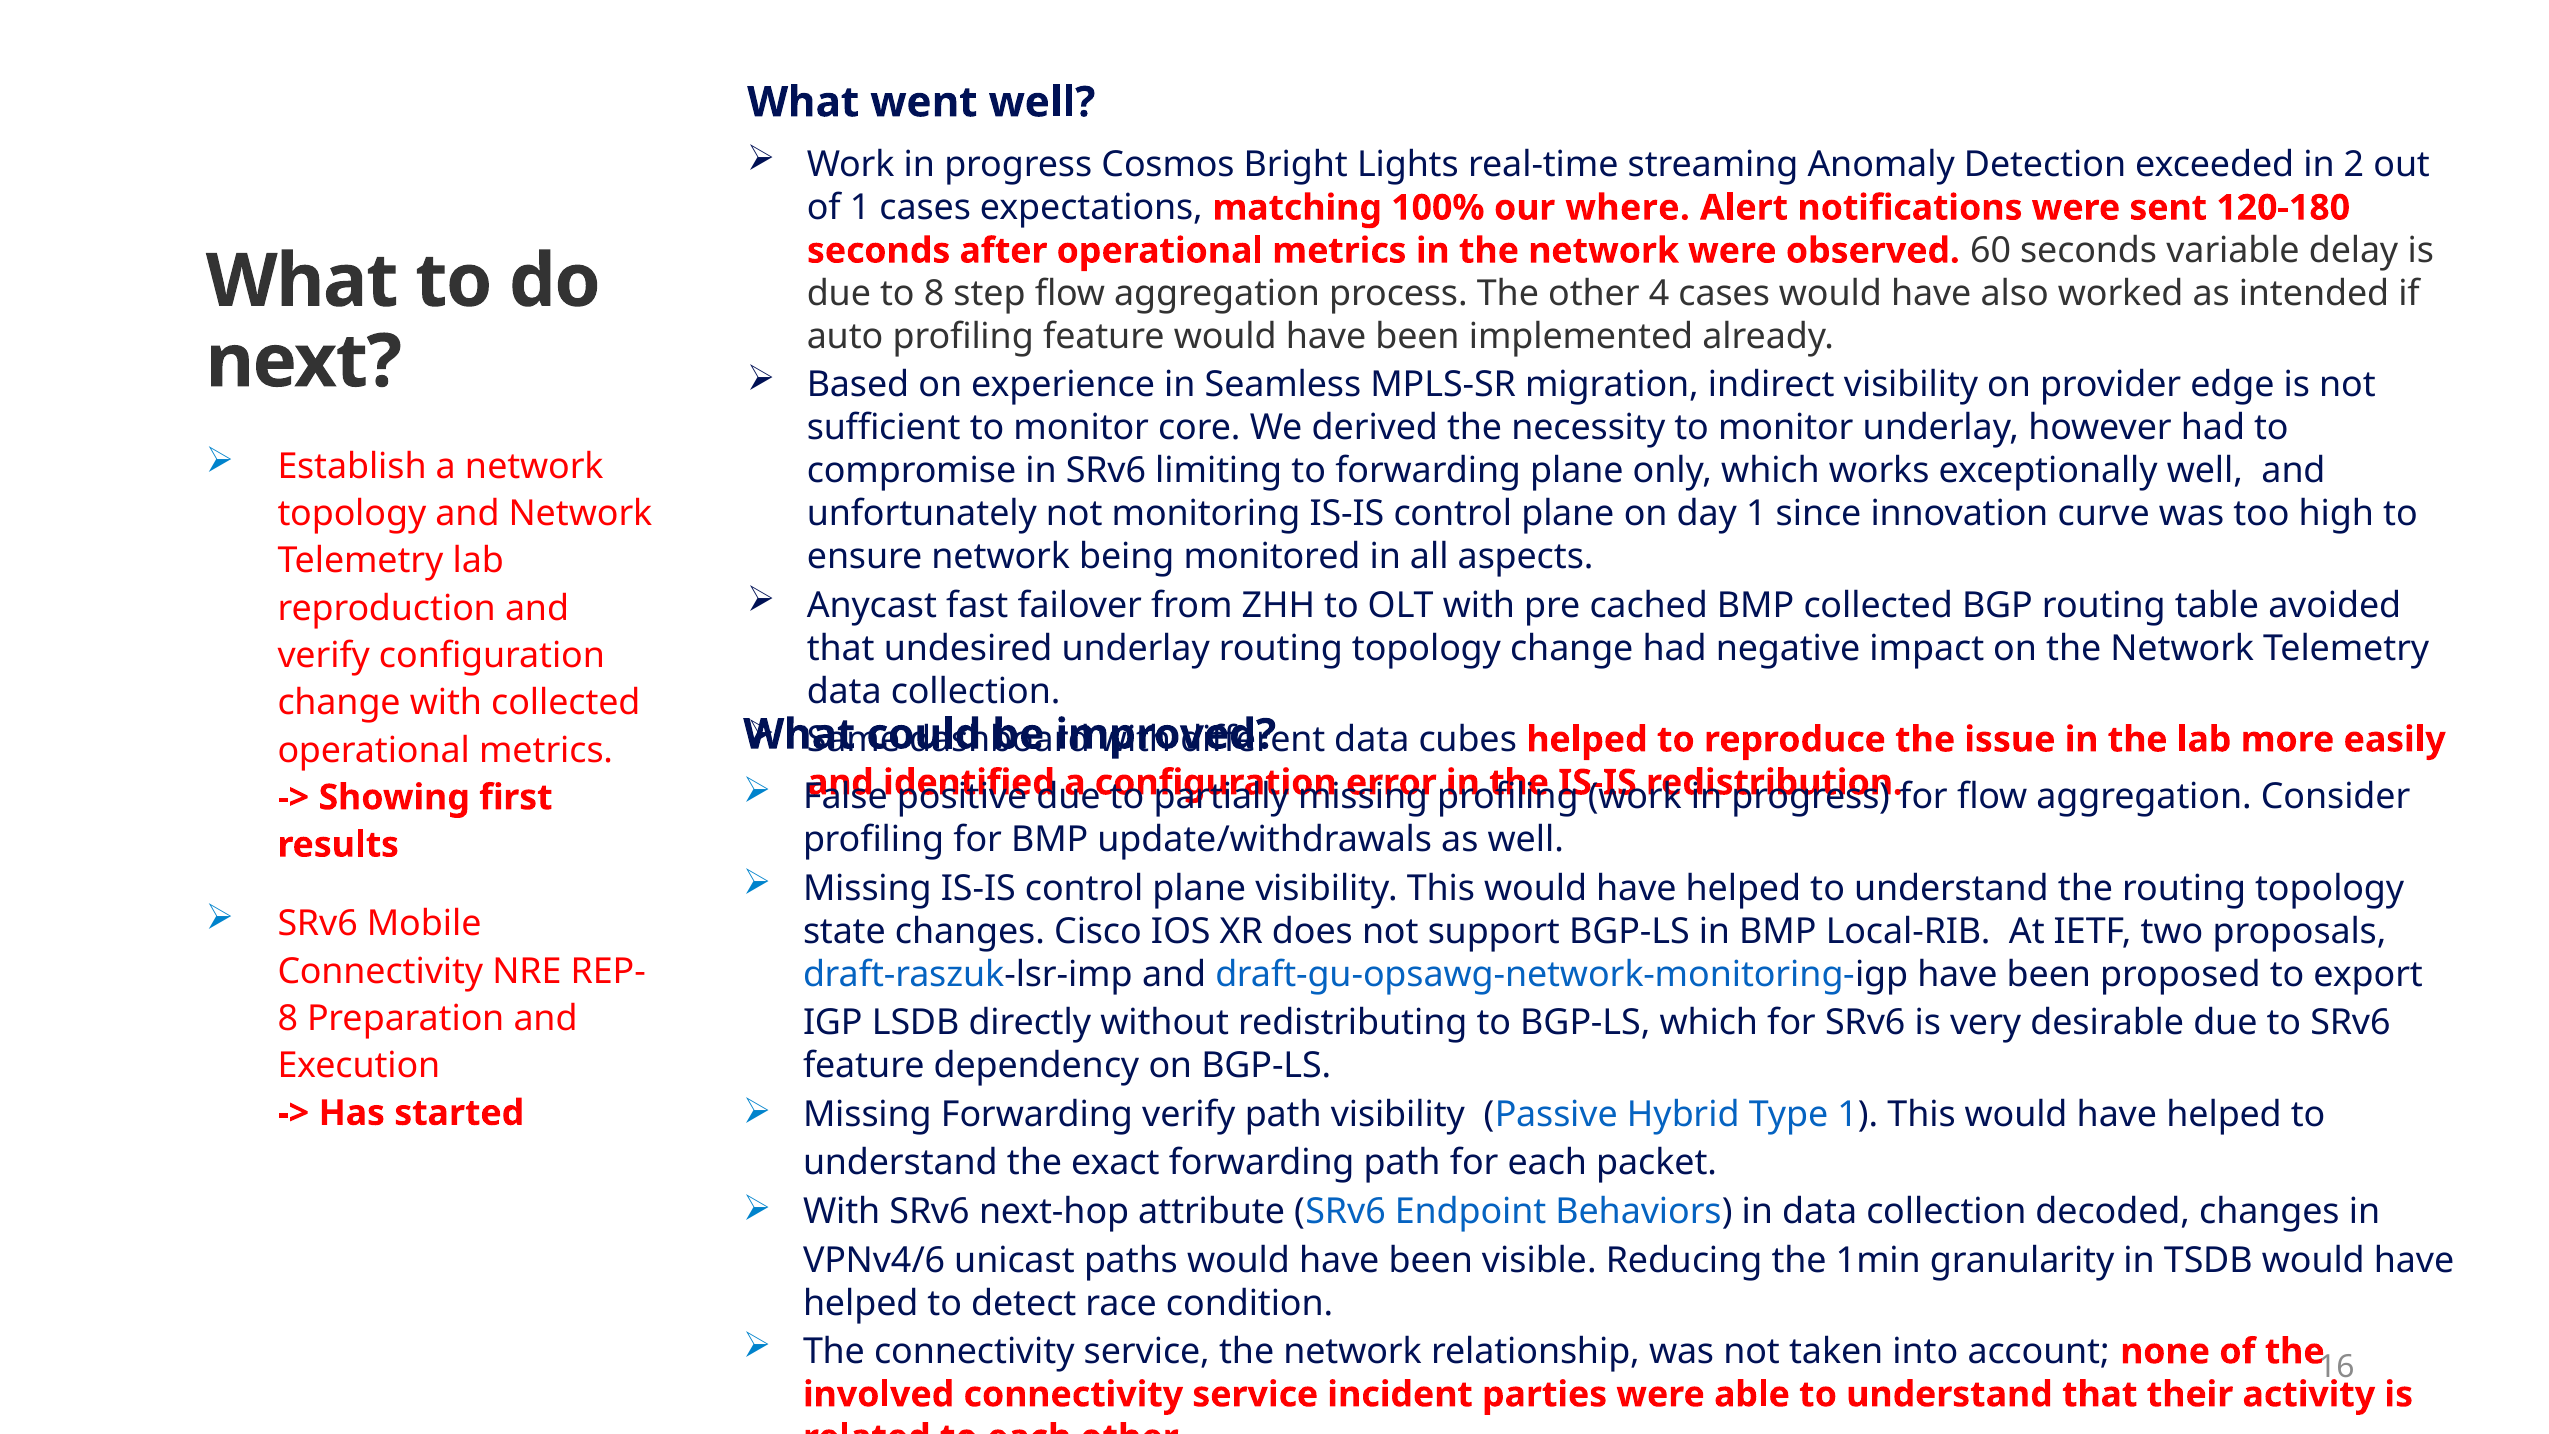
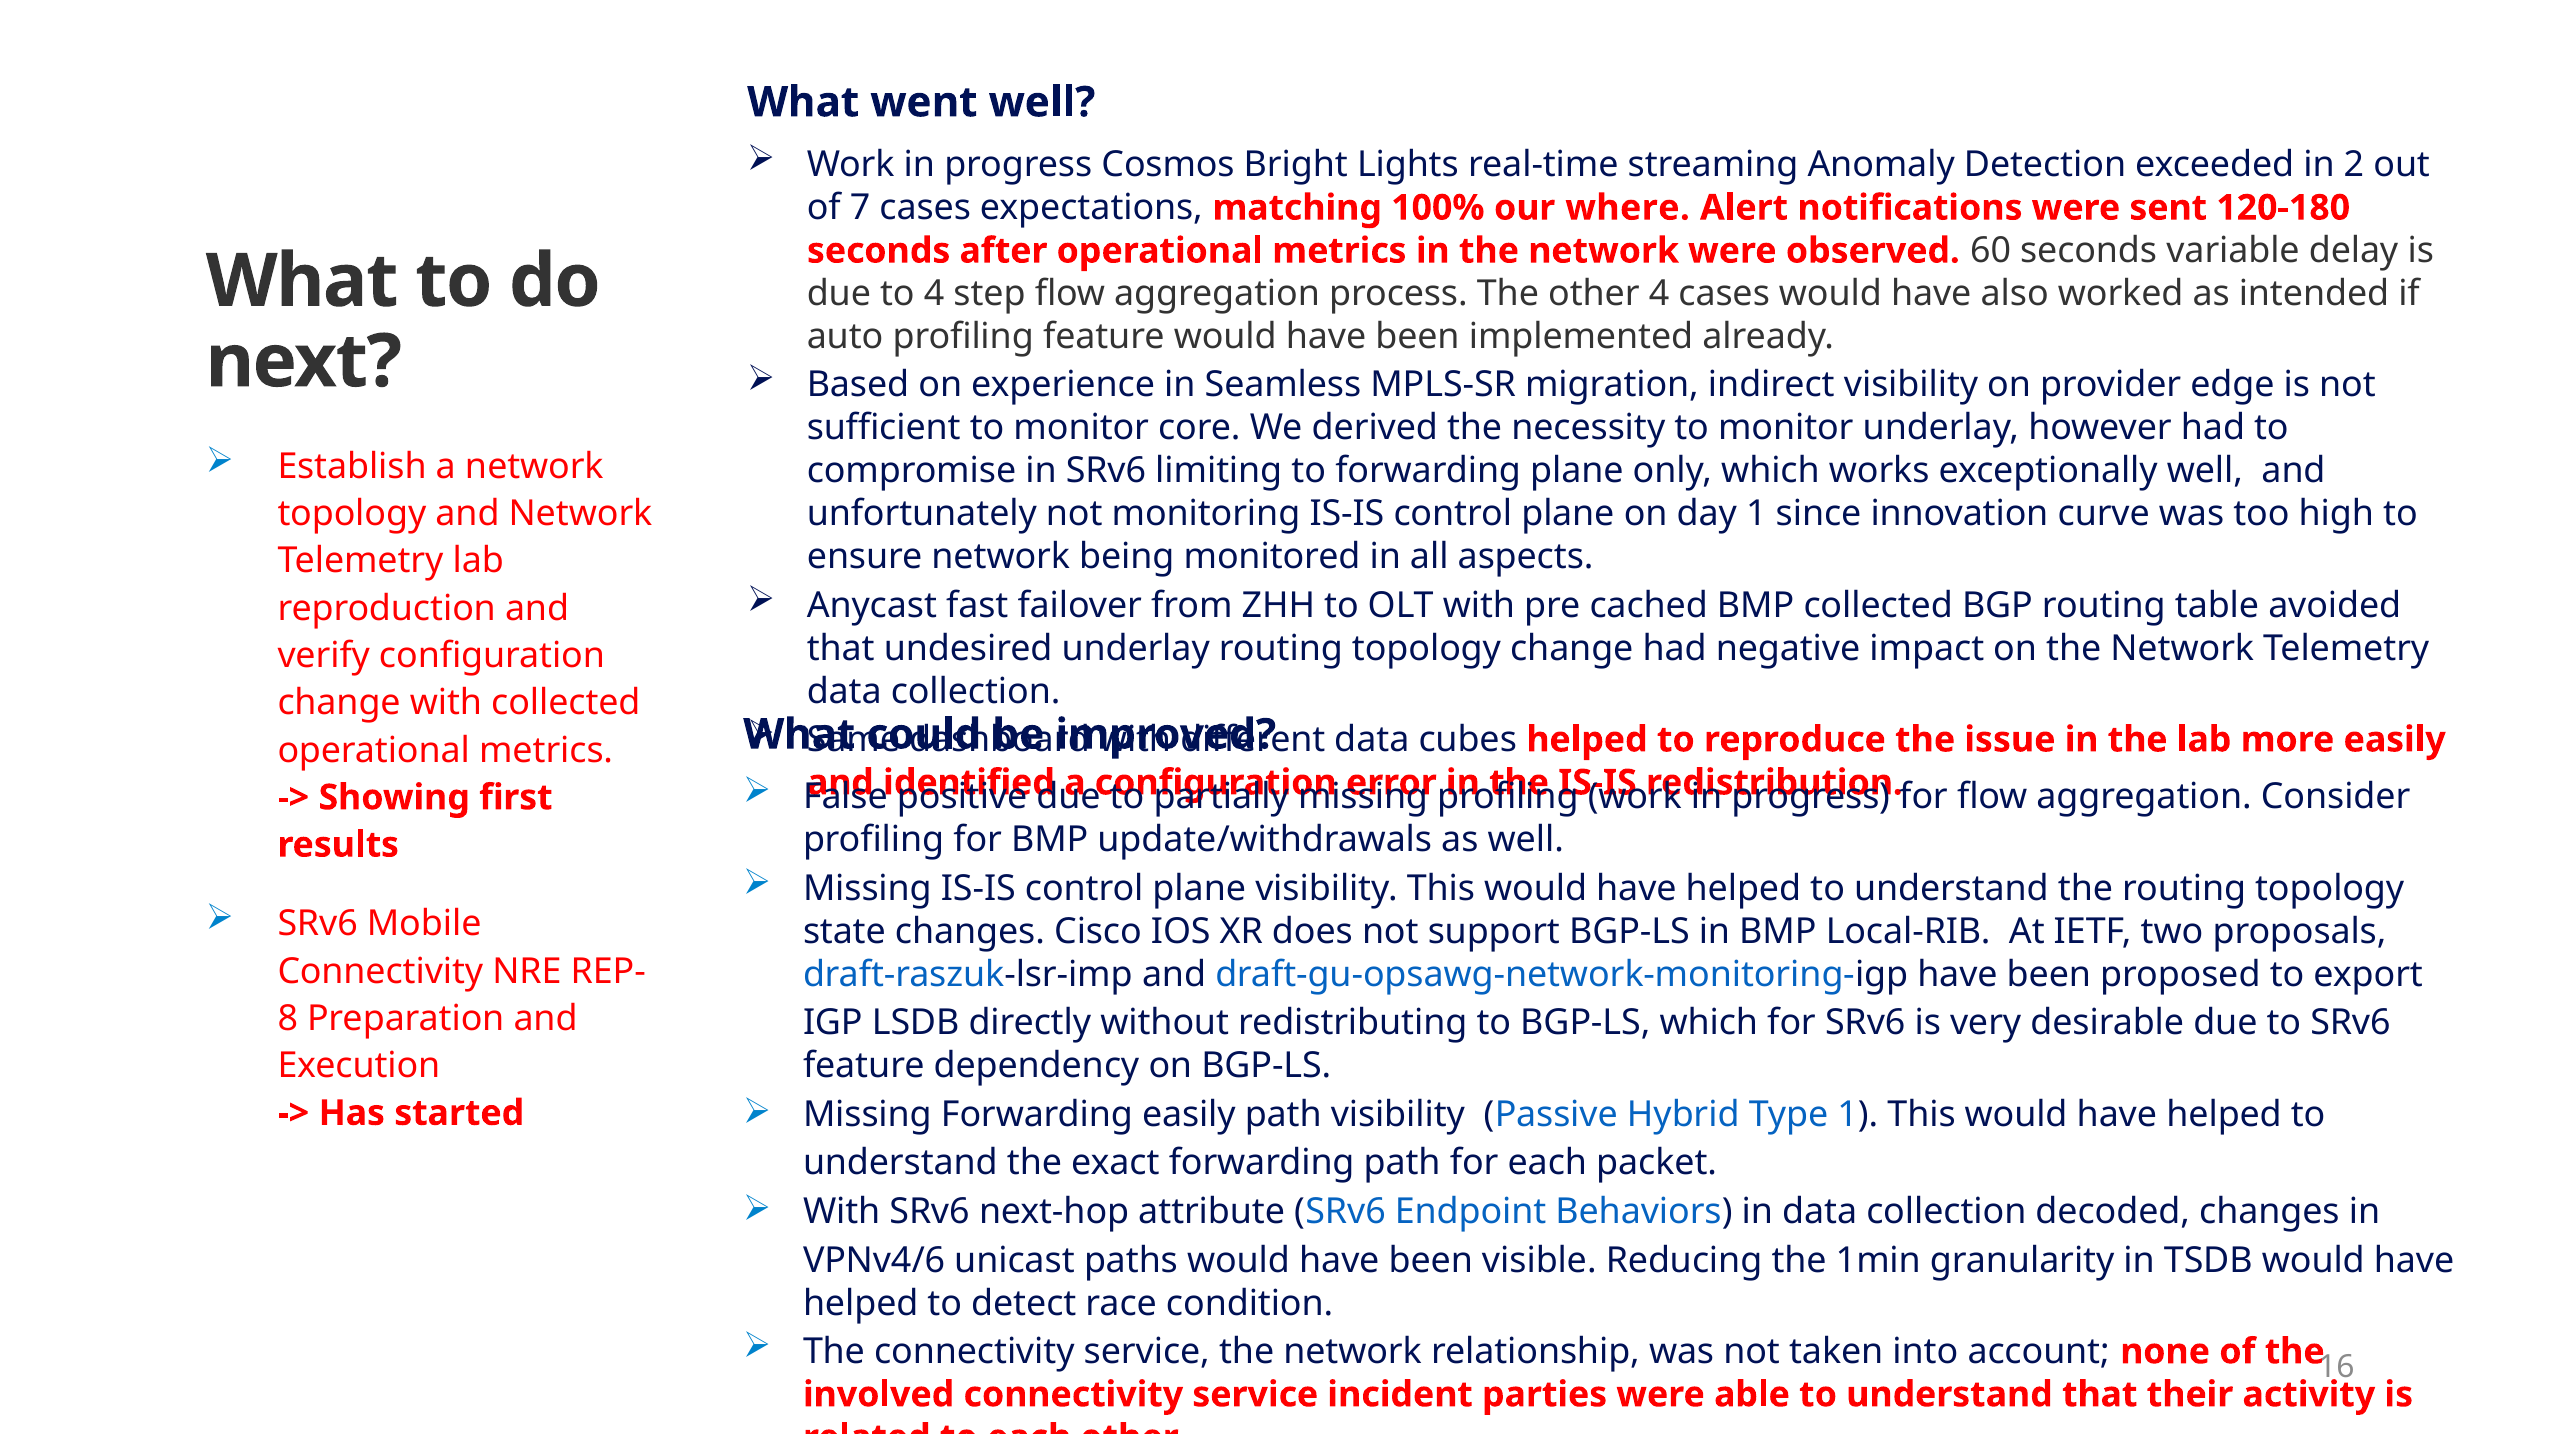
of 1: 1 -> 7 (860, 208)
to 8: 8 -> 4 (934, 294)
Forwarding verify: verify -> easily (1189, 1114)
